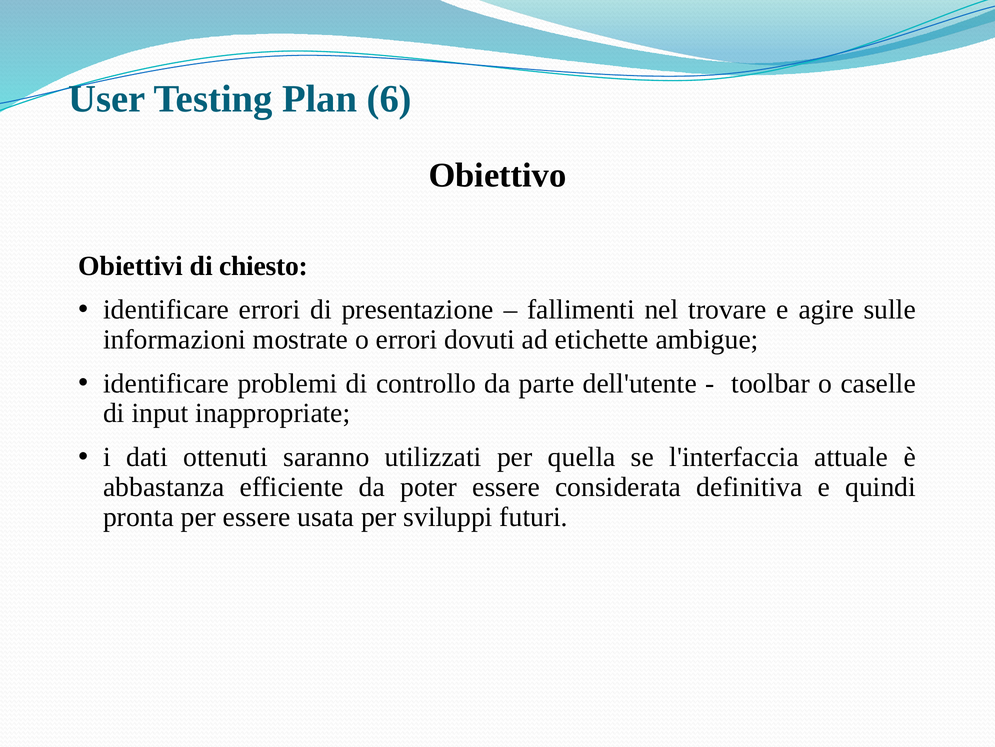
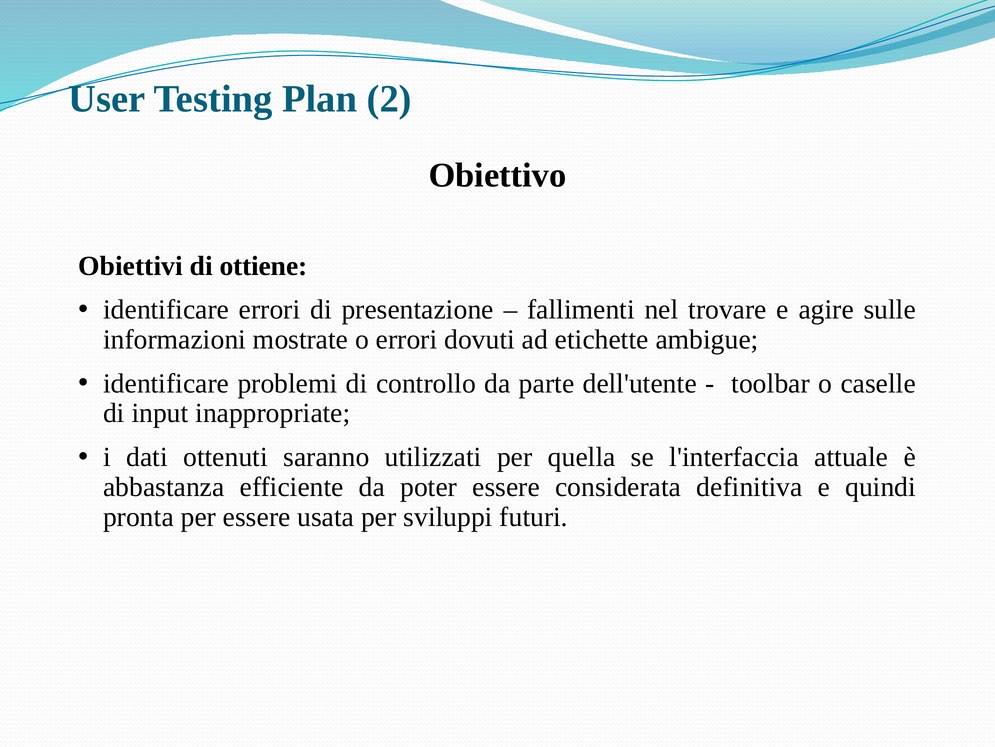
6: 6 -> 2 (389, 99)
chiesto: chiesto -> ottiene (263, 266)
